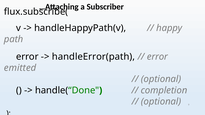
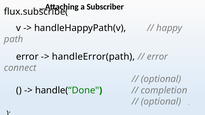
emitted: emitted -> connect (20, 68)
